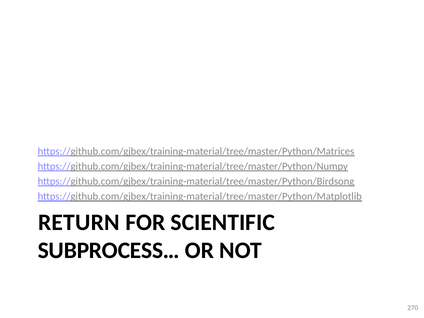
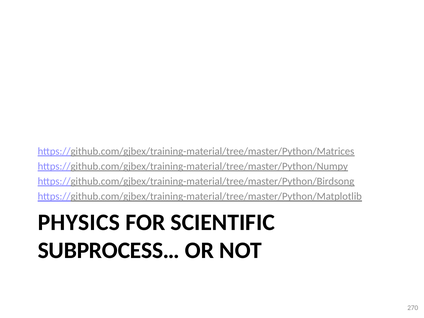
RETURN: RETURN -> PHYSICS (79, 222)
